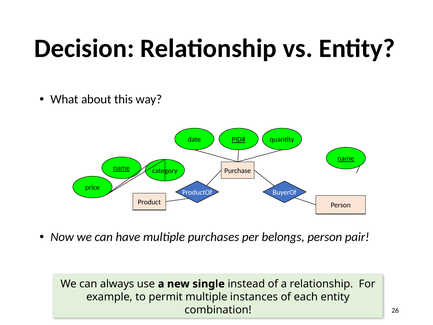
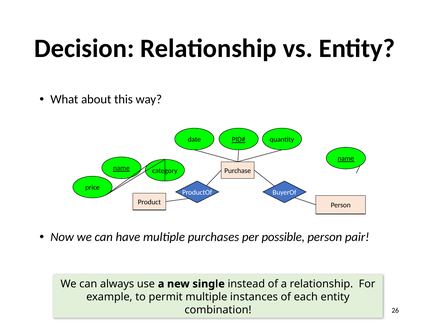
belongs: belongs -> possible (283, 237)
